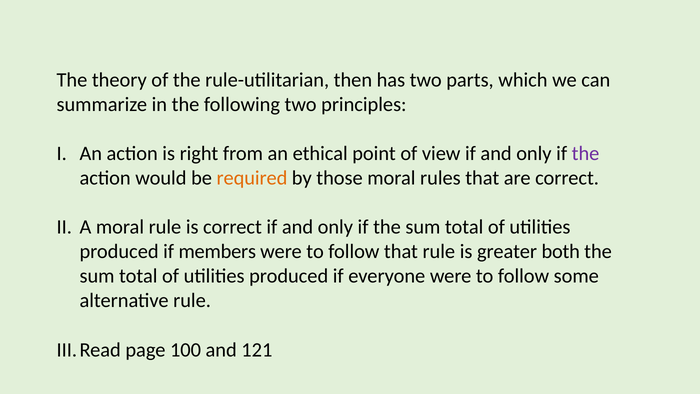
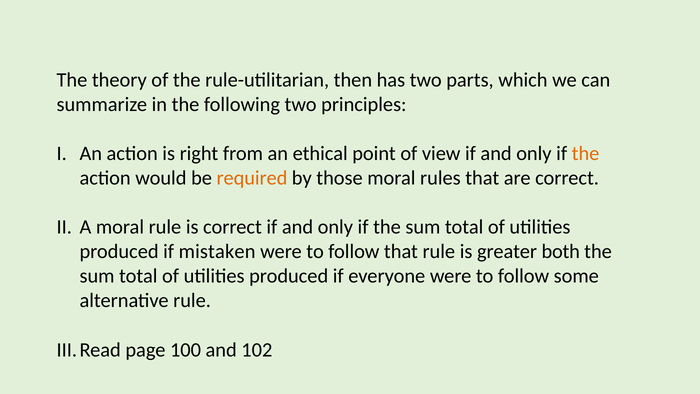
the colour: purple -> orange (586, 153)
members: members -> mistaken (217, 251)
121: 121 -> 102 (257, 350)
